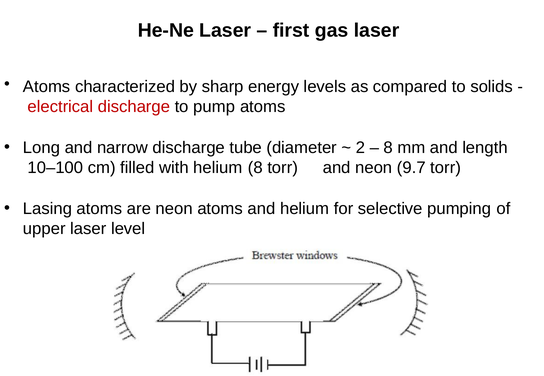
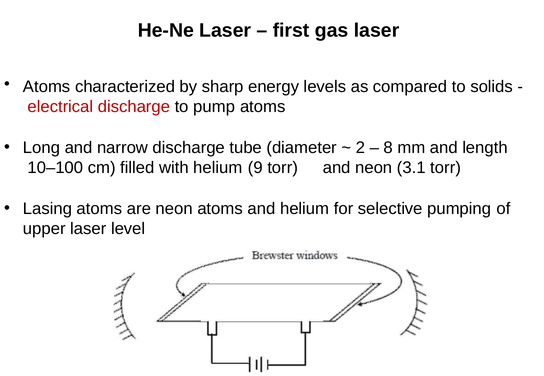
helium 8: 8 -> 9 (255, 168)
9.7: 9.7 -> 3.1 (411, 168)
